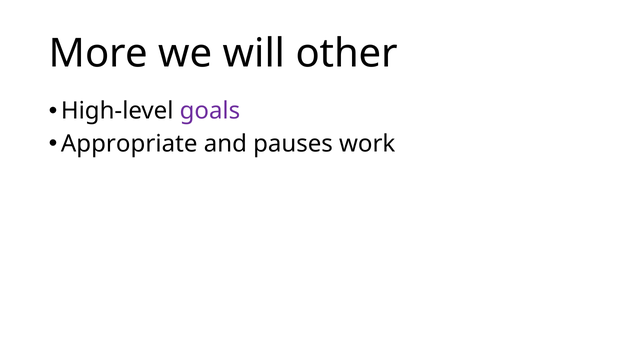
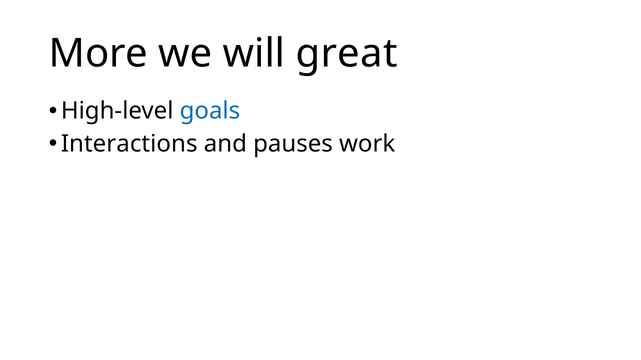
other: other -> great (347, 54)
goals colour: purple -> blue (210, 111)
Appropriate: Appropriate -> Interactions (129, 144)
